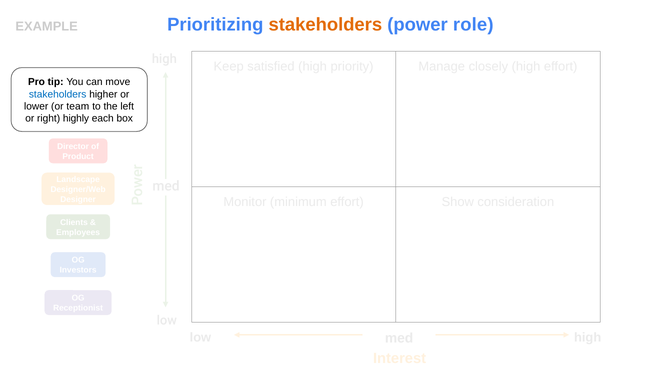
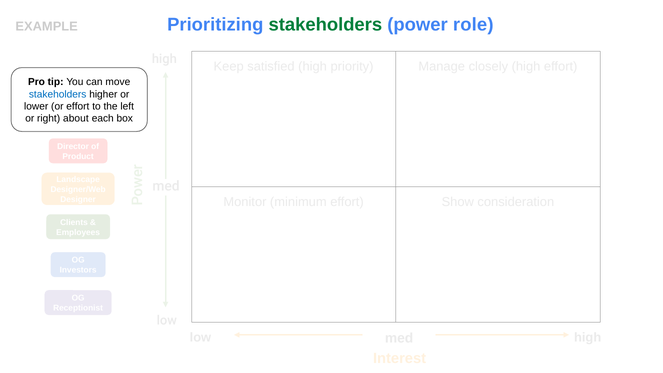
stakeholders colour: orange -> green (325, 25)
or team: team -> effort (78, 106)
highly: highly -> about (76, 118)
